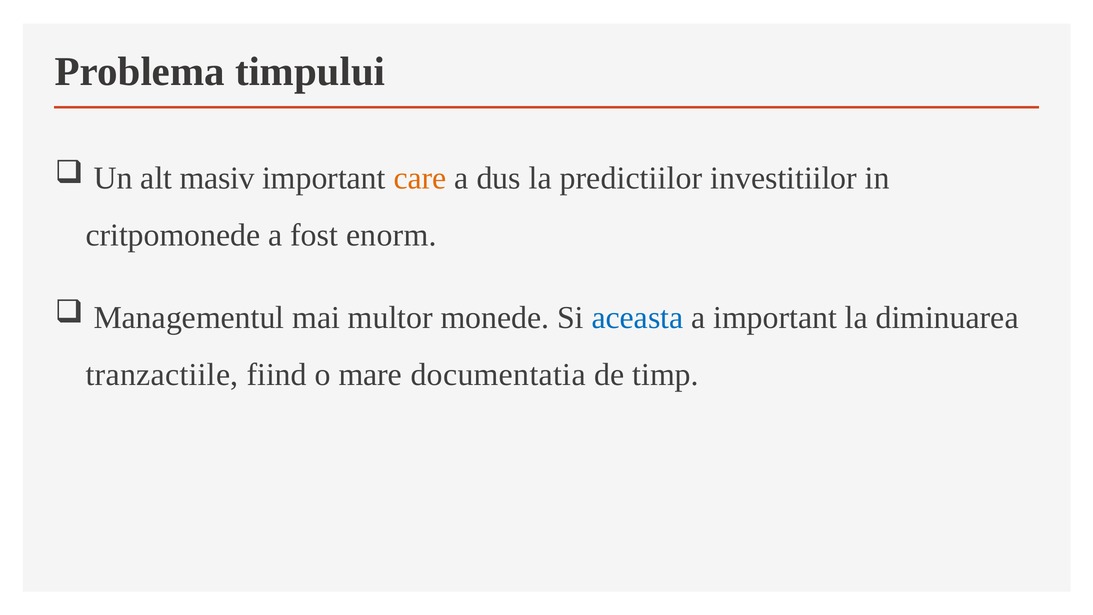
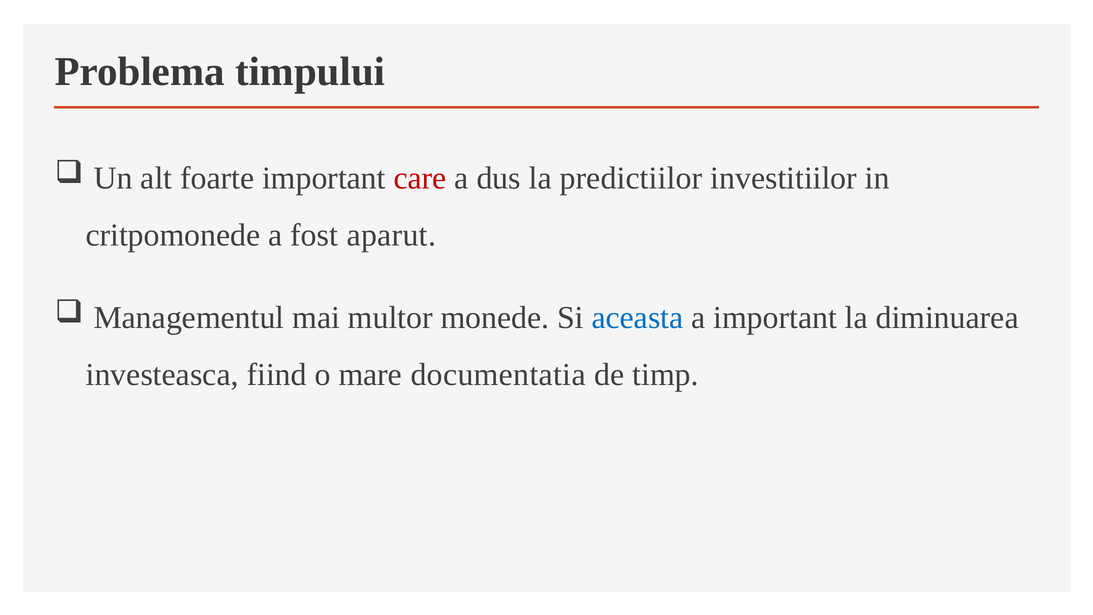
masiv: masiv -> foarte (217, 178)
care colour: orange -> red (420, 178)
enorm: enorm -> aparut (391, 235)
tranzactiile: tranzactiile -> investeasca (162, 375)
